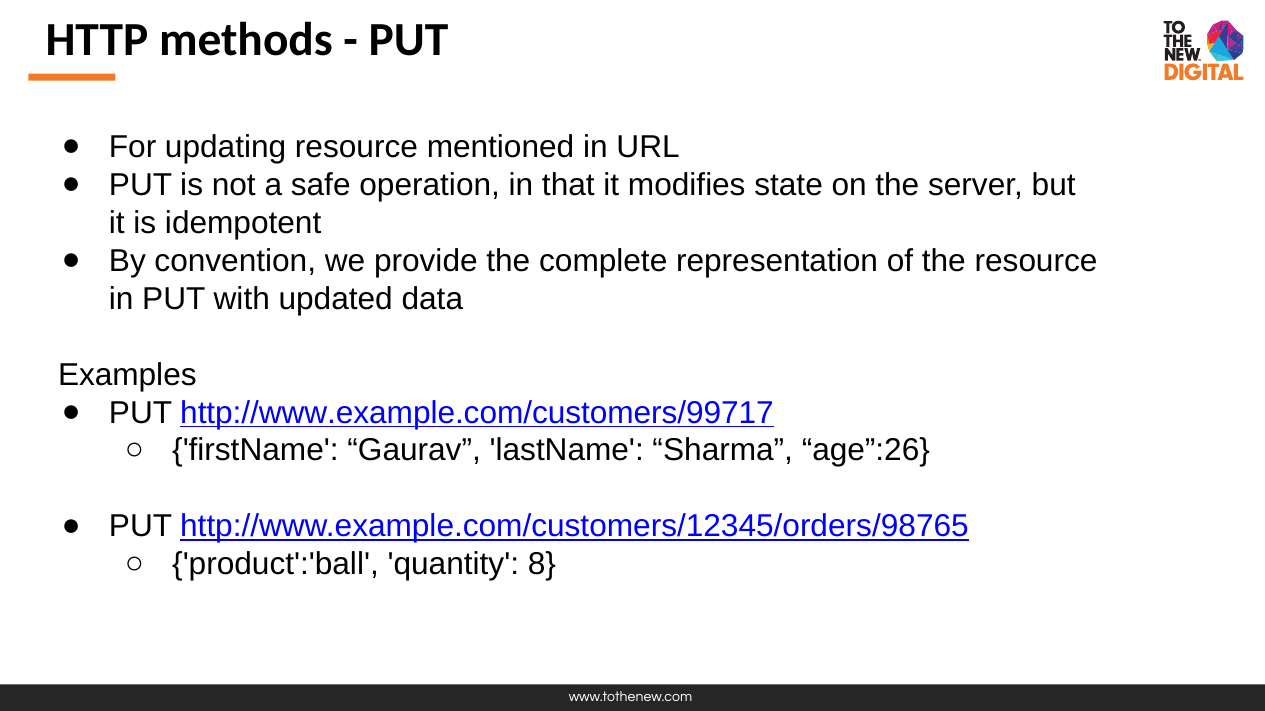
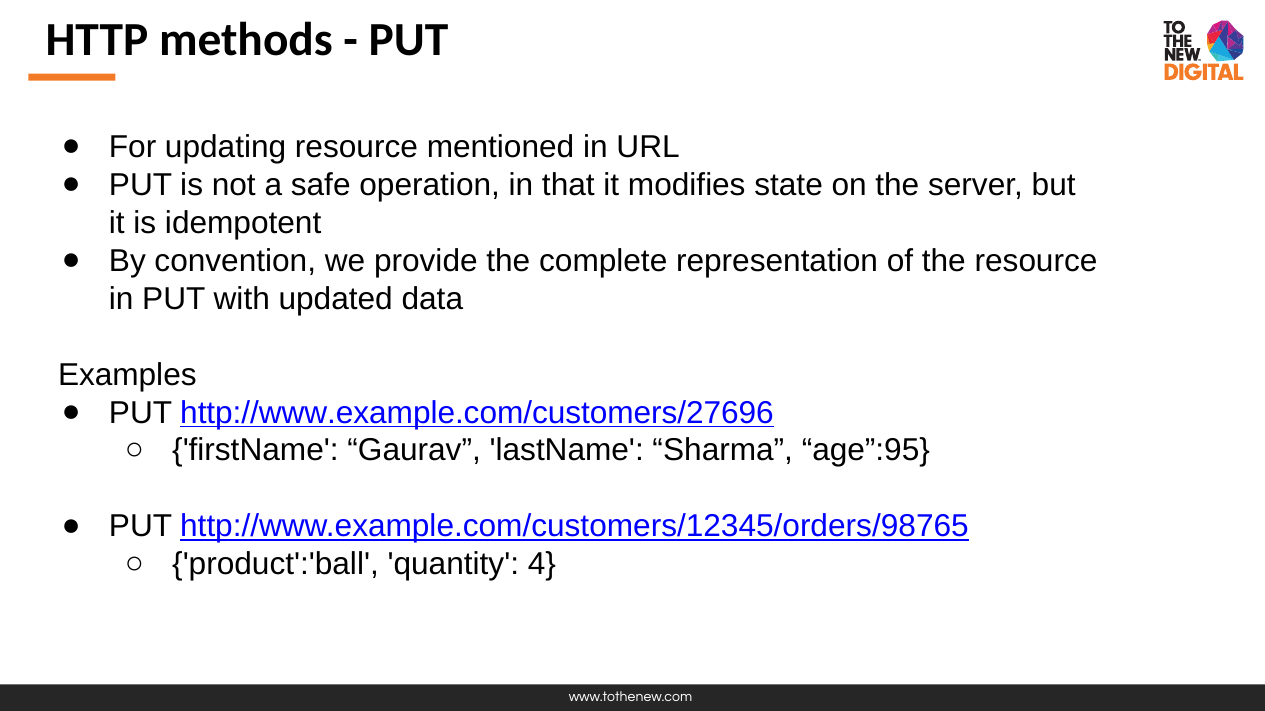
http://www.example.com/customers/99717: http://www.example.com/customers/99717 -> http://www.example.com/customers/27696 (477, 413)
age”:26: age”:26 -> age”:95 (866, 451)
8: 8 -> 4 (542, 565)
